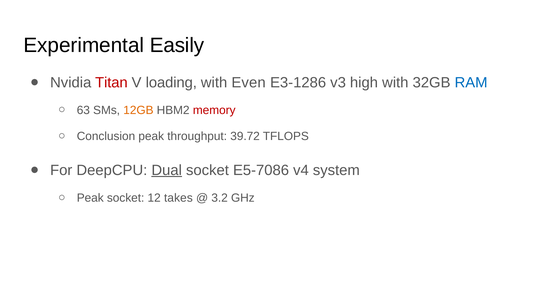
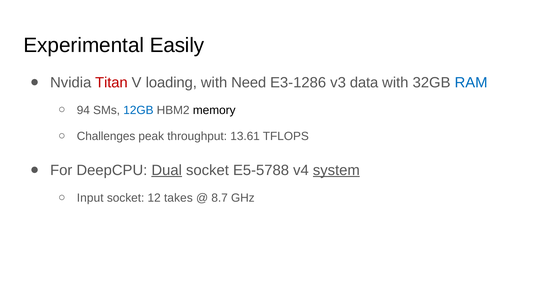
Even: Even -> Need (249, 82)
high: high -> data (364, 82)
63: 63 -> 94 (83, 110)
12GB colour: orange -> blue (138, 110)
memory colour: red -> black (214, 110)
Conclusion: Conclusion -> Challenges (106, 136)
39.72: 39.72 -> 13.61 (245, 136)
E5-7086: E5-7086 -> E5-5788 (261, 170)
system underline: none -> present (336, 170)
Peak: Peak -> Input (90, 198)
3.2: 3.2 -> 8.7 (220, 198)
